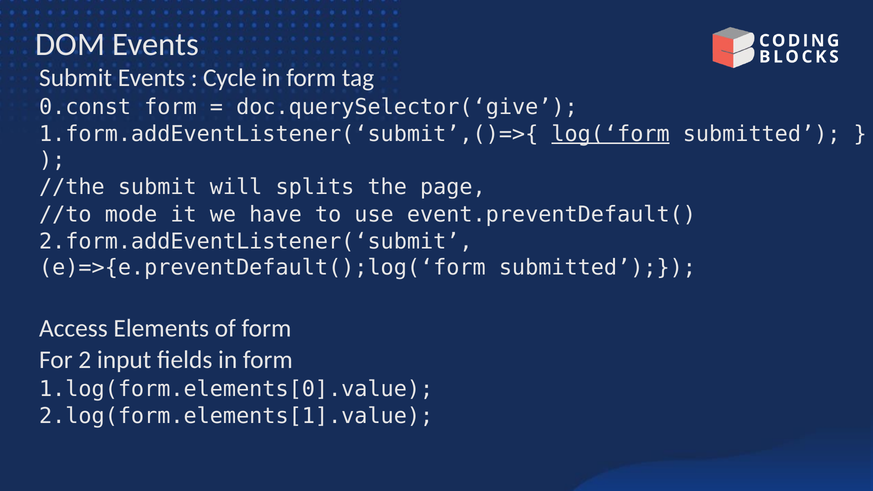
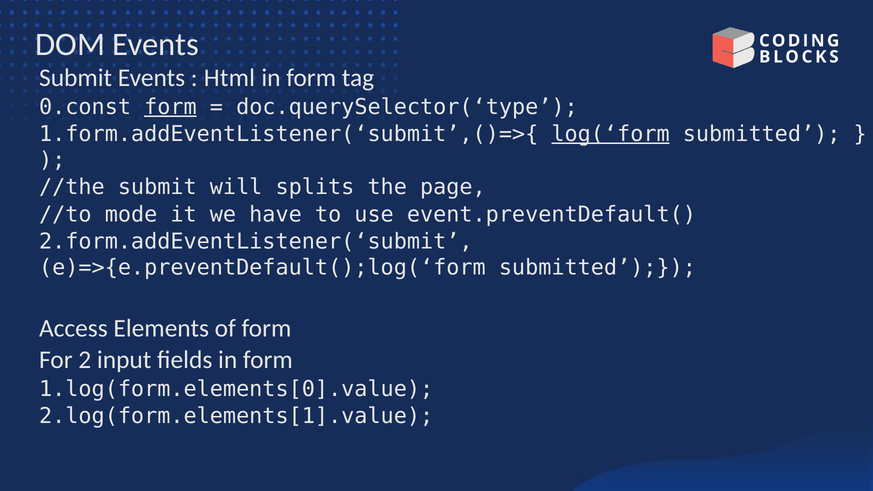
Cycle: Cycle -> Html (229, 78)
form underline: none -> present (170, 107)
doc.querySelector(‘give: doc.querySelector(‘give -> doc.querySelector(‘type (407, 107)
